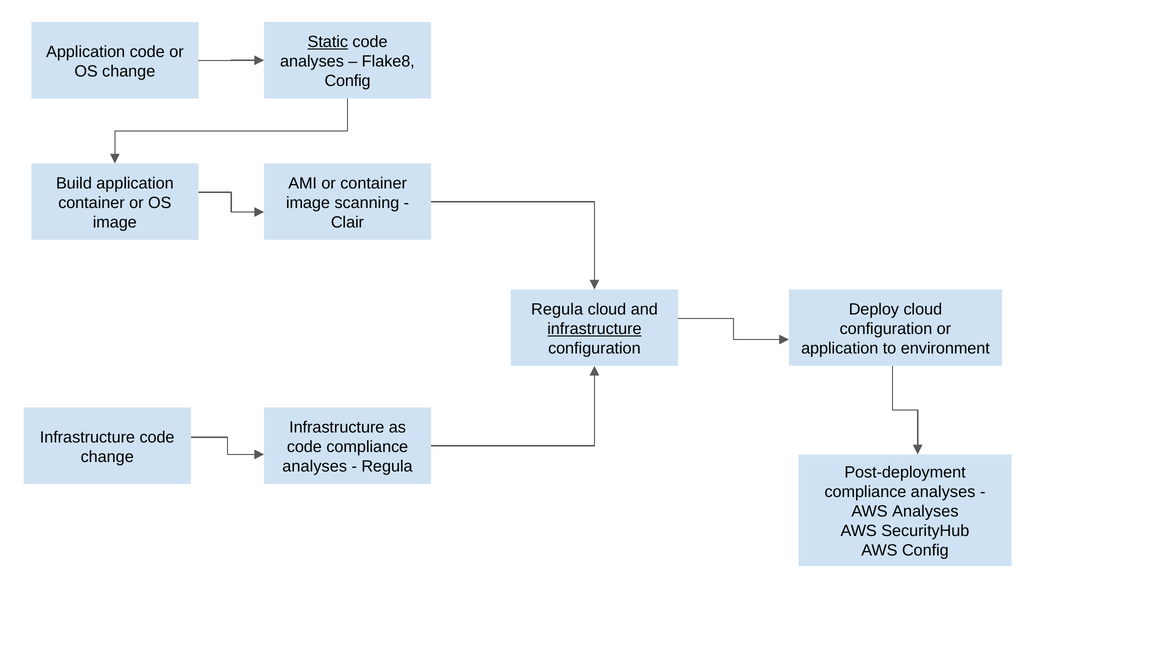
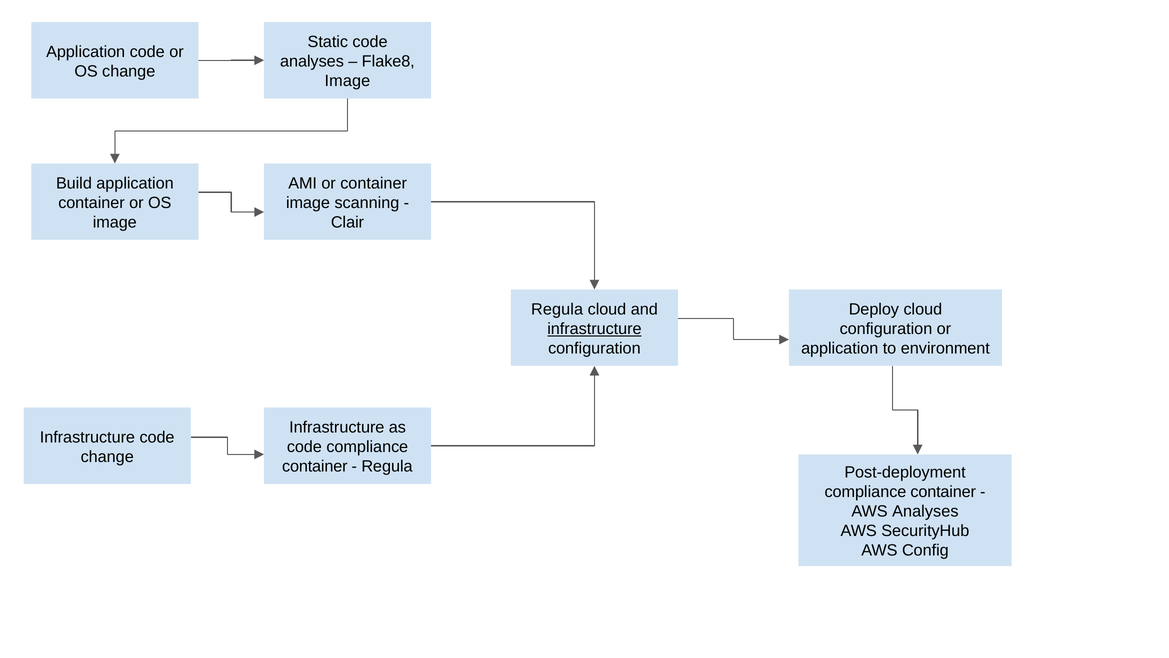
Static underline: present -> none (328, 42)
Config: Config -> Image (347, 81)
analyses: analyses -> container (315, 466)
analyses: analyses -> container (943, 492)
